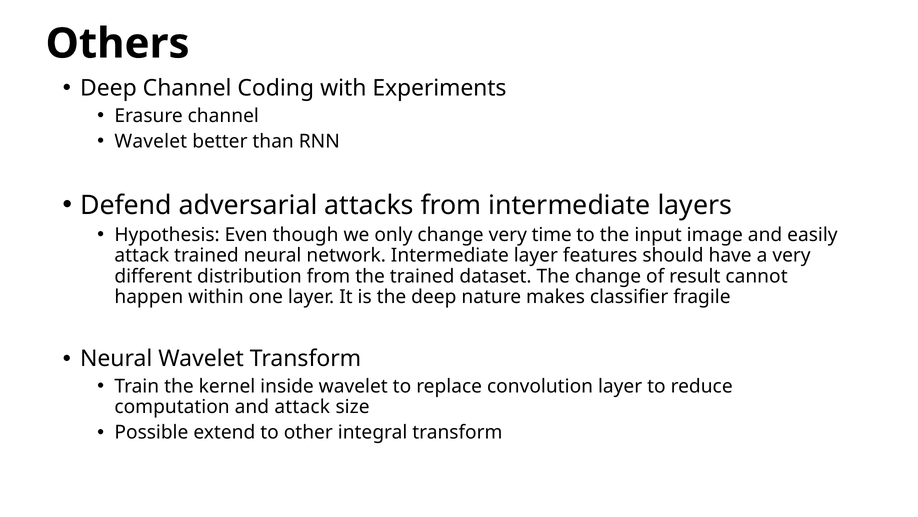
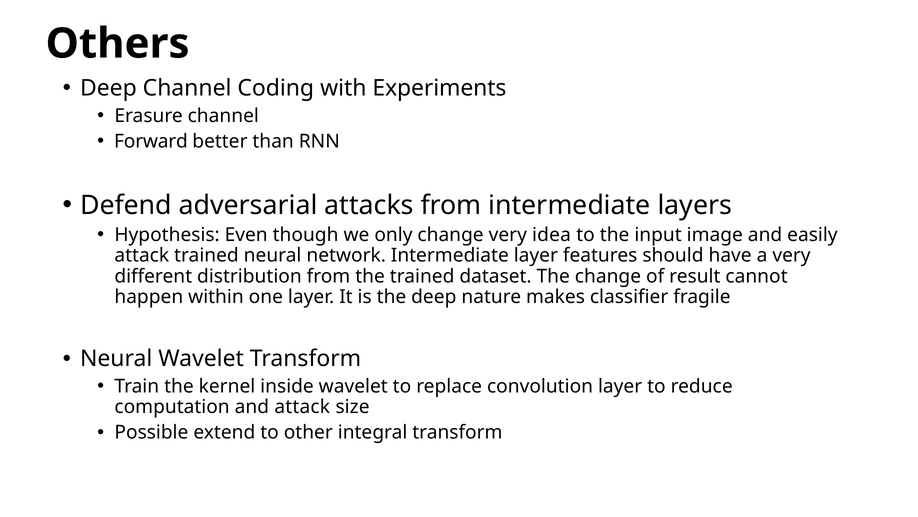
Wavelet: Wavelet -> Forward (151, 141)
time: time -> idea (552, 235)
